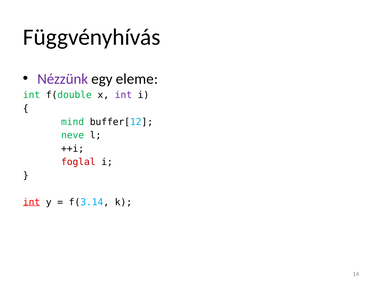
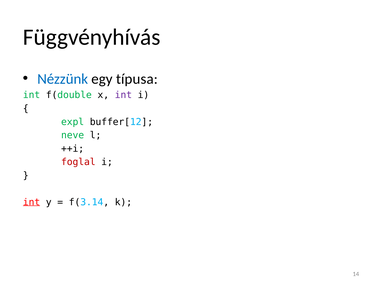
Nézzünk colour: purple -> blue (63, 79)
eleme: eleme -> típusa (137, 79)
mind: mind -> expl (73, 122)
